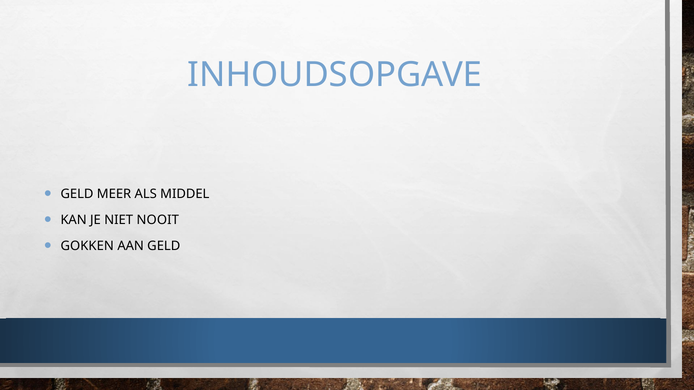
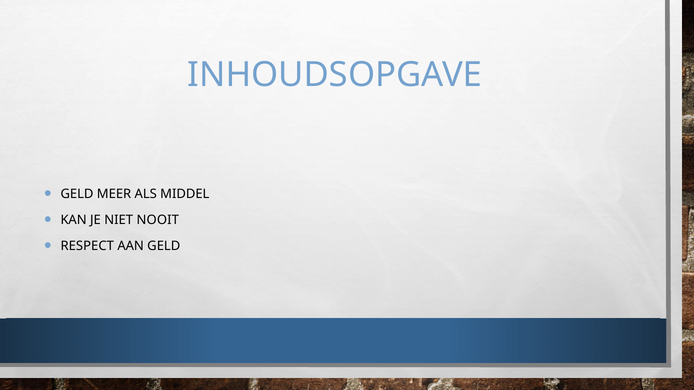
GOKKEN: GOKKEN -> RESPECT (87, 246)
